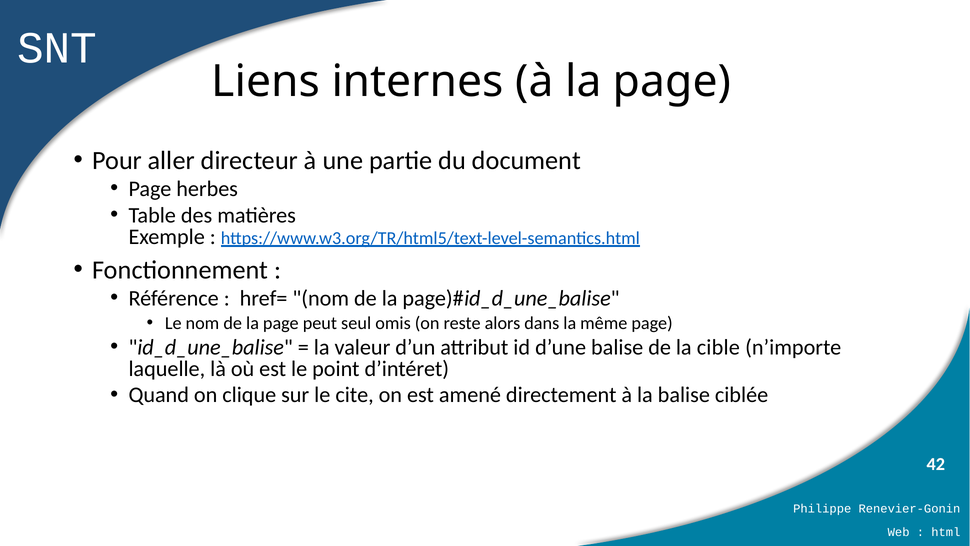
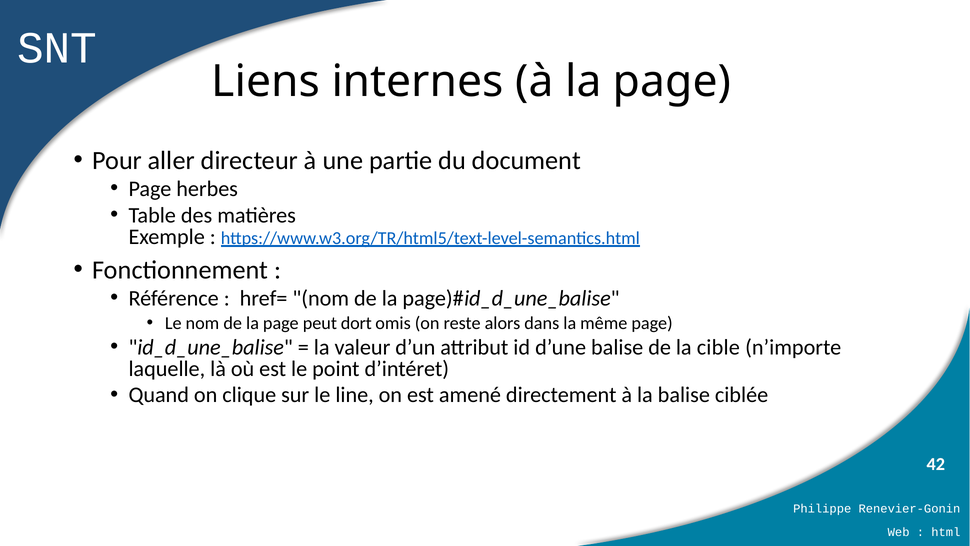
seul: seul -> dort (356, 323)
cite: cite -> line (355, 395)
